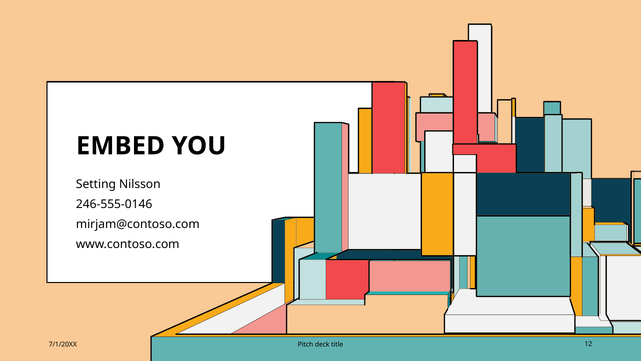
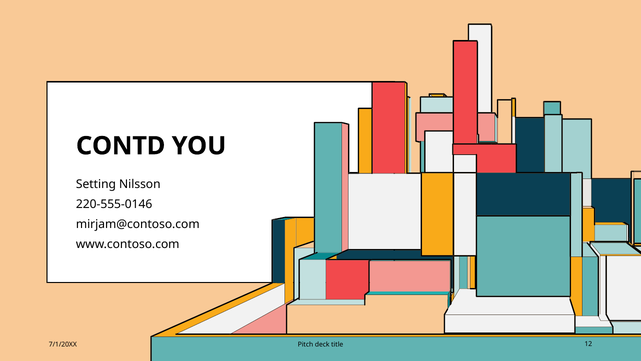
EMBED: EMBED -> CONTD (121, 146)
246-555-0146: 246-555-0146 -> 220-555-0146 (114, 204)
